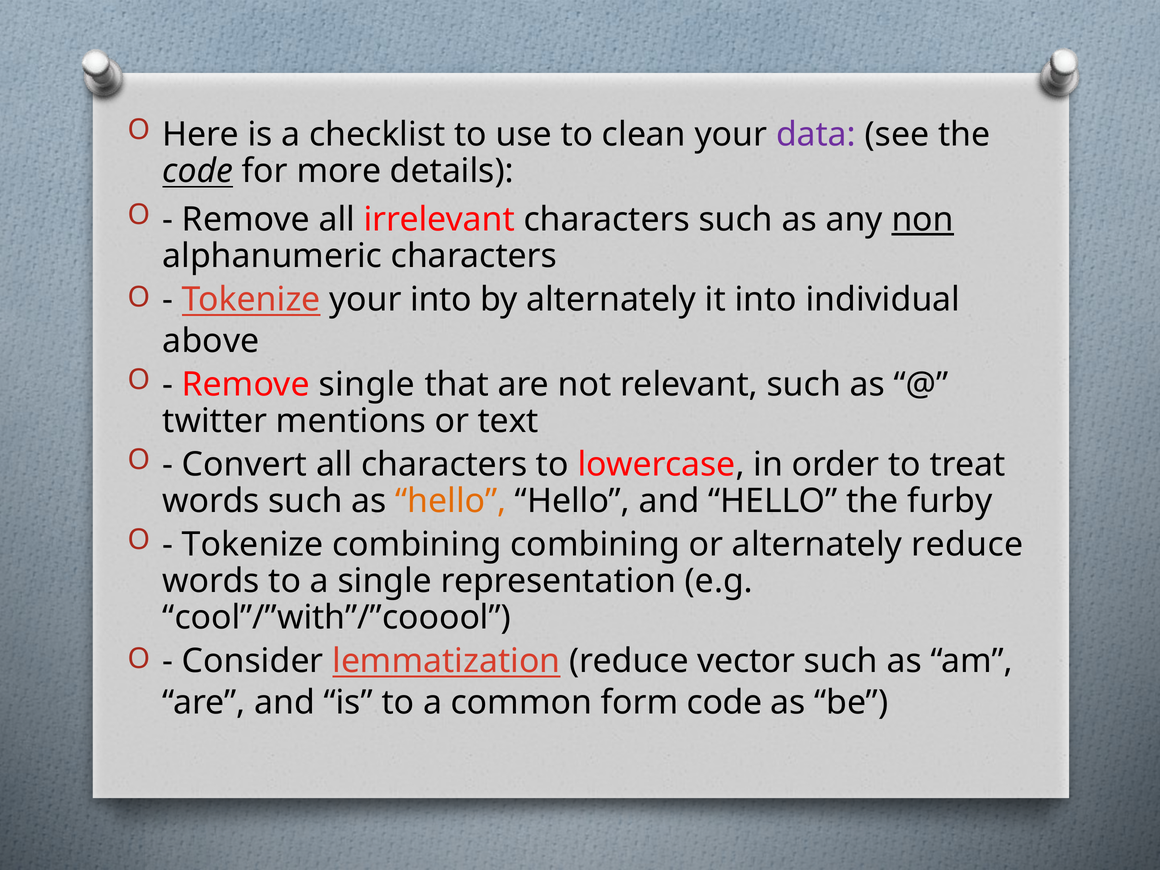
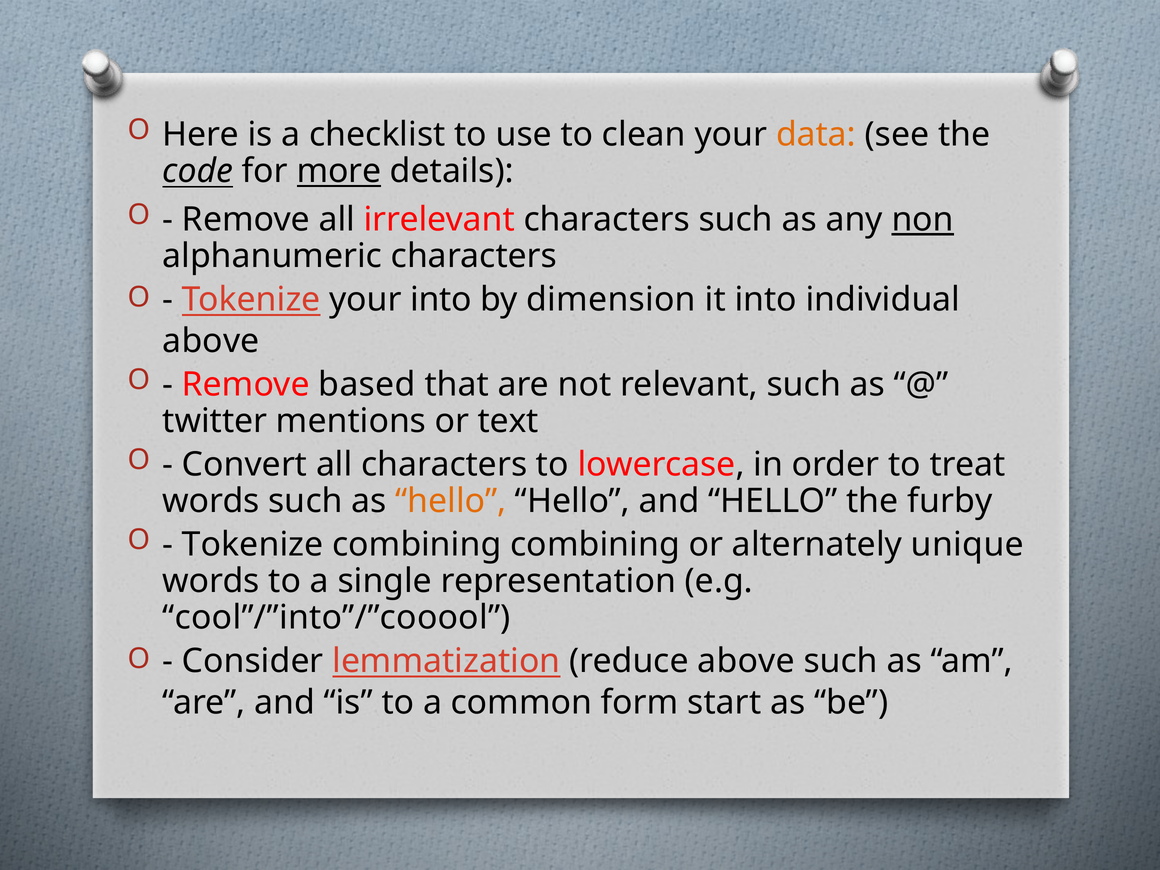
data colour: purple -> orange (816, 135)
more underline: none -> present (339, 171)
by alternately: alternately -> dimension (611, 300)
Remove single: single -> based (367, 385)
alternately reduce: reduce -> unique (967, 545)
cool”/”with”/”cooool: cool”/”with”/”cooool -> cool”/”into”/”cooool (337, 618)
reduce vector: vector -> above (746, 661)
form code: code -> start (724, 703)
